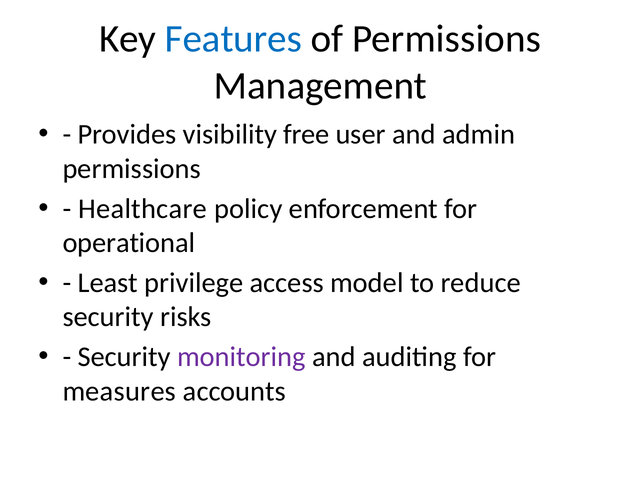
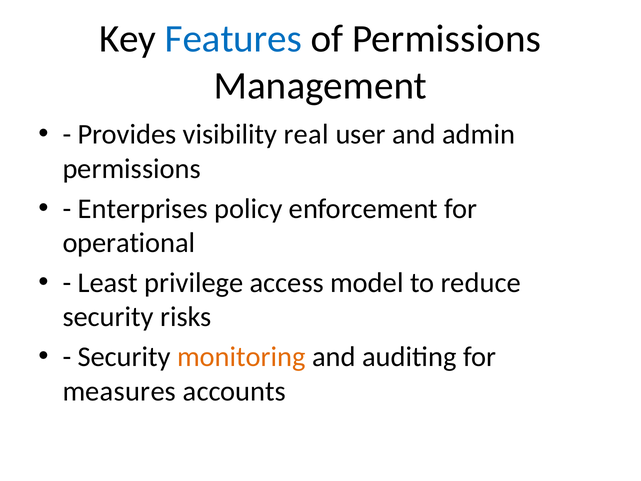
free: free -> real (306, 134)
Healthcare: Healthcare -> Enterprises (143, 209)
monitoring colour: purple -> orange (241, 357)
